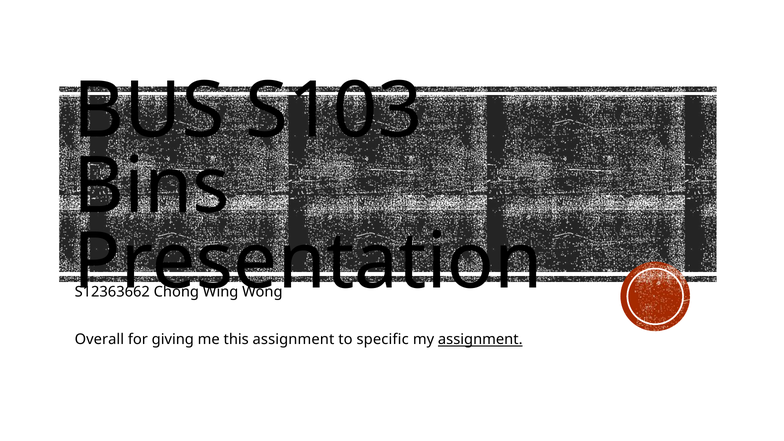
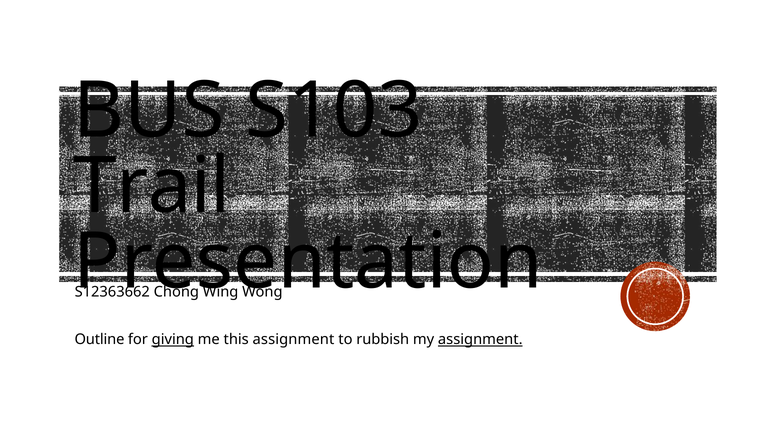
Bins: Bins -> Trail (152, 186)
Overall: Overall -> Outline (99, 339)
giving underline: none -> present (173, 339)
specific: specific -> rubbish (383, 339)
